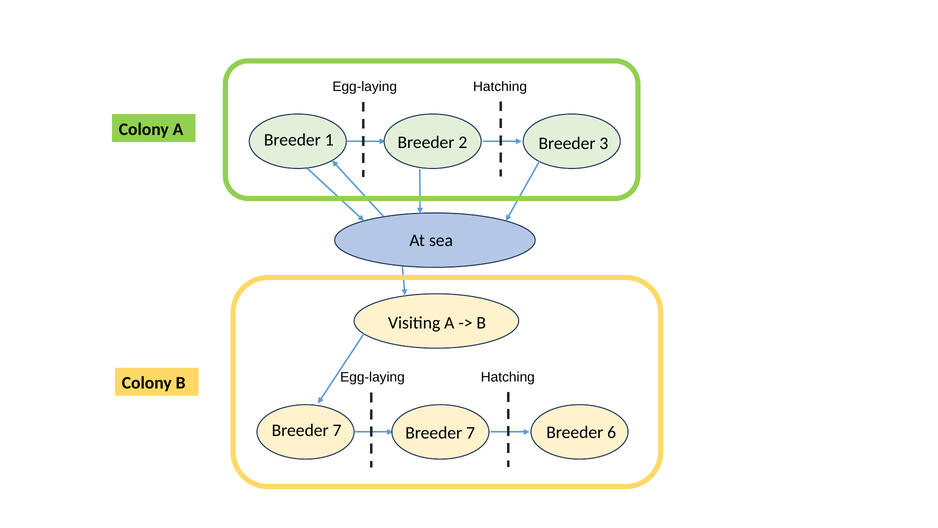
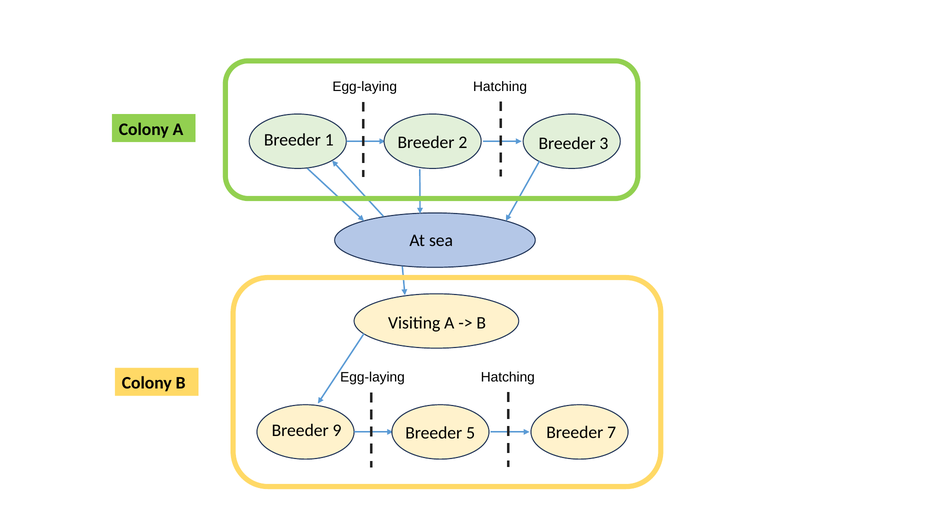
7: 7 -> 9 (337, 430)
7: 7 -> 5 (471, 433)
6: 6 -> 7 (612, 432)
